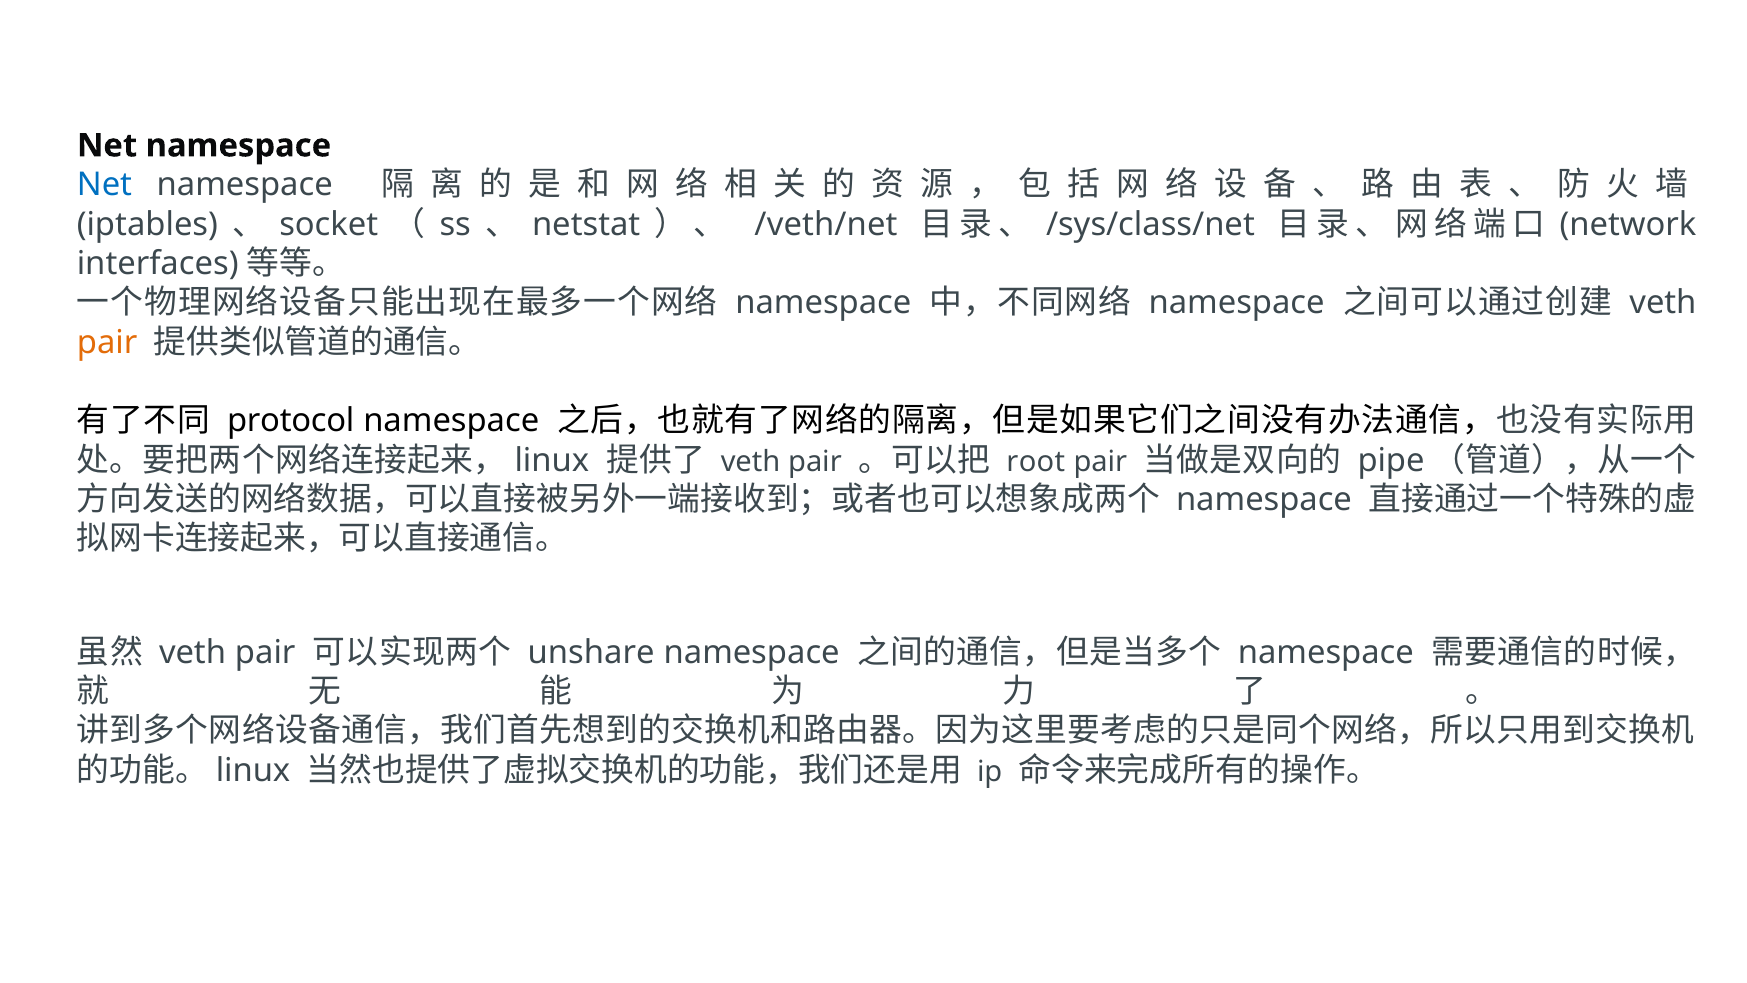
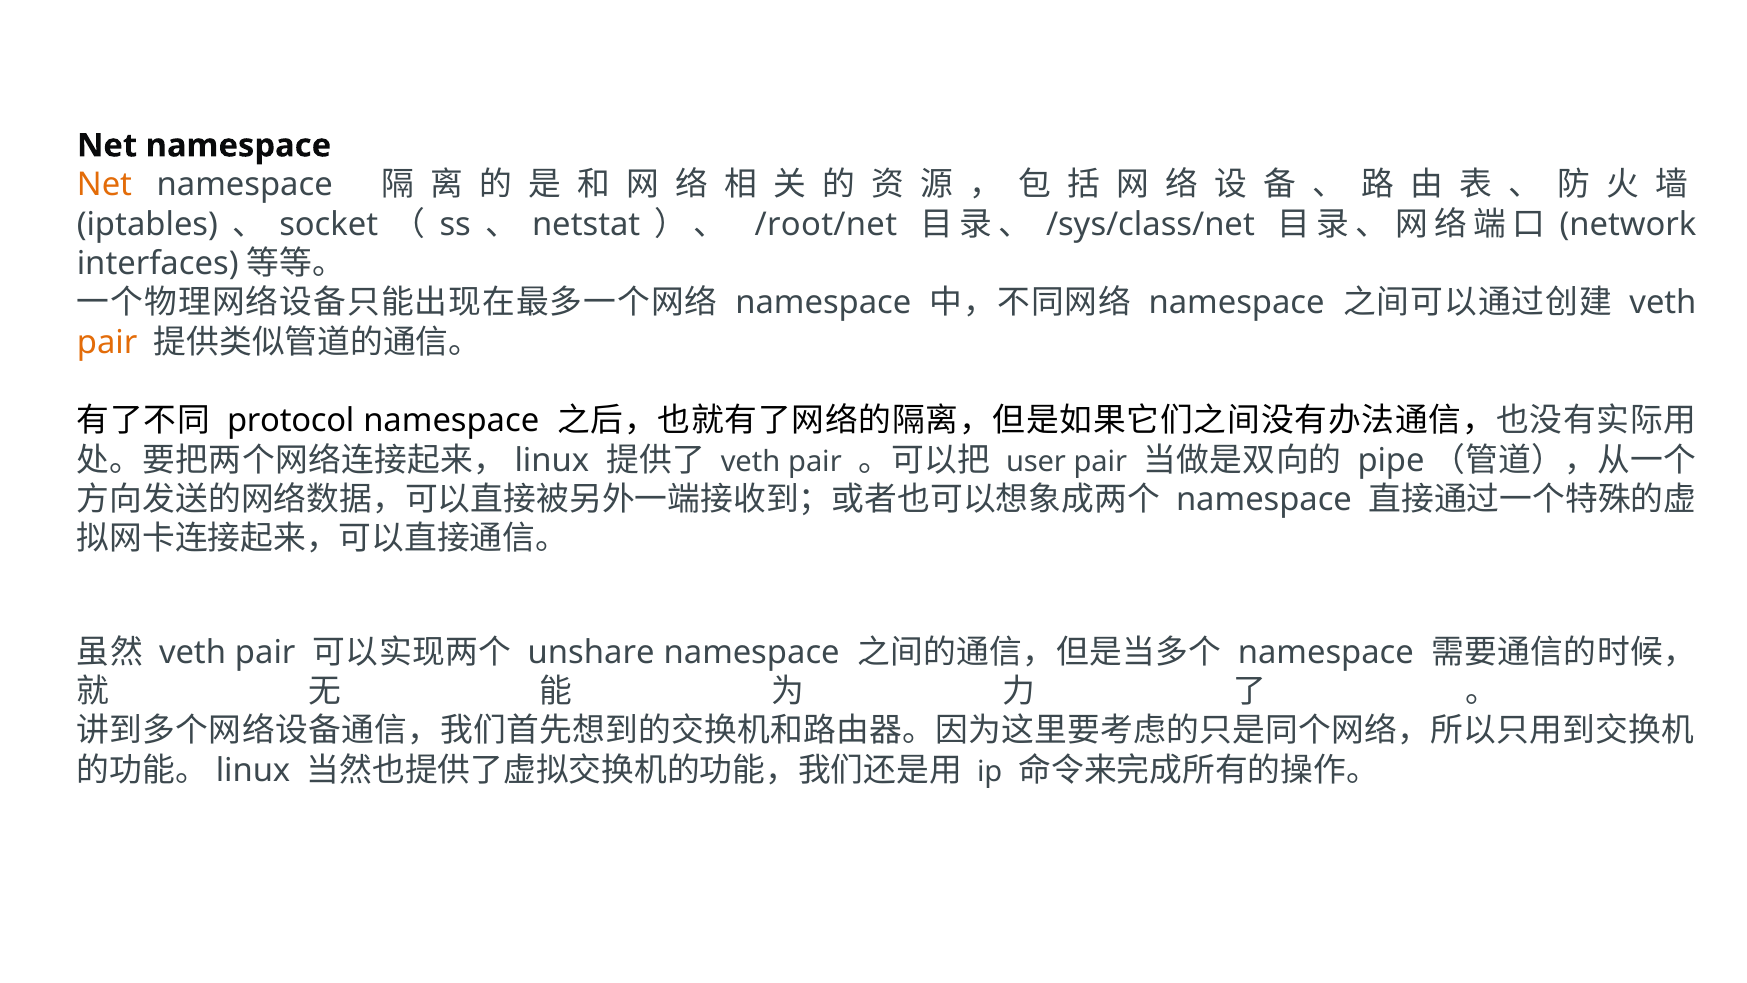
Net colour: blue -> orange (104, 185)
/veth/net: /veth/net -> /root/net (826, 224)
root: root -> user (1036, 461)
